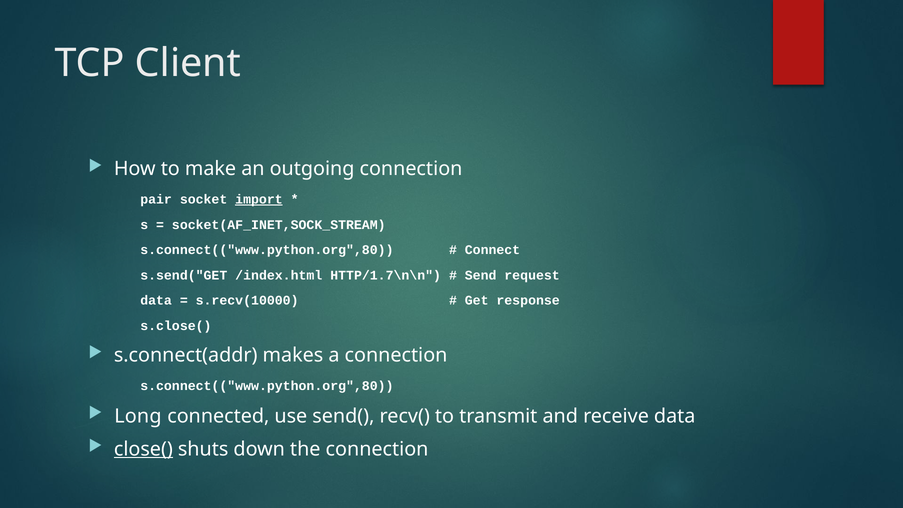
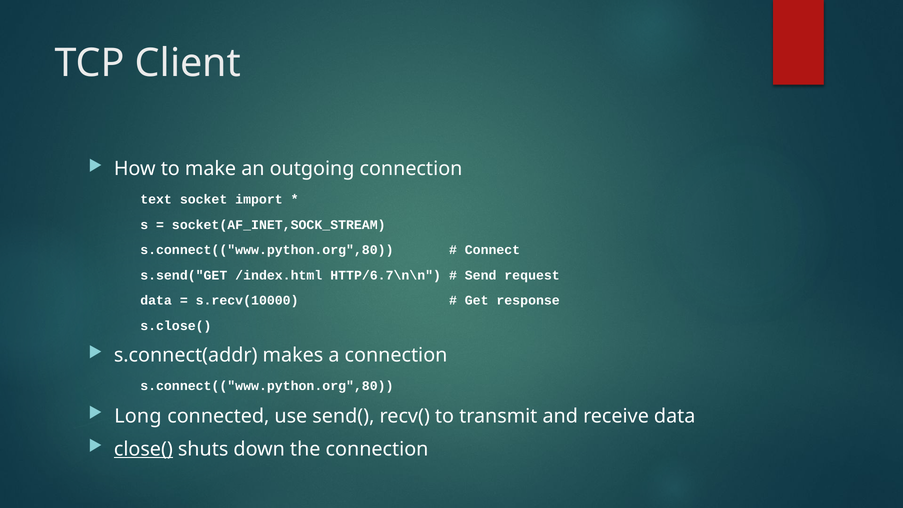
pair: pair -> text (156, 199)
import underline: present -> none (259, 199)
HTTP/1.7\n\n: HTTP/1.7\n\n -> HTTP/6.7\n\n (386, 275)
